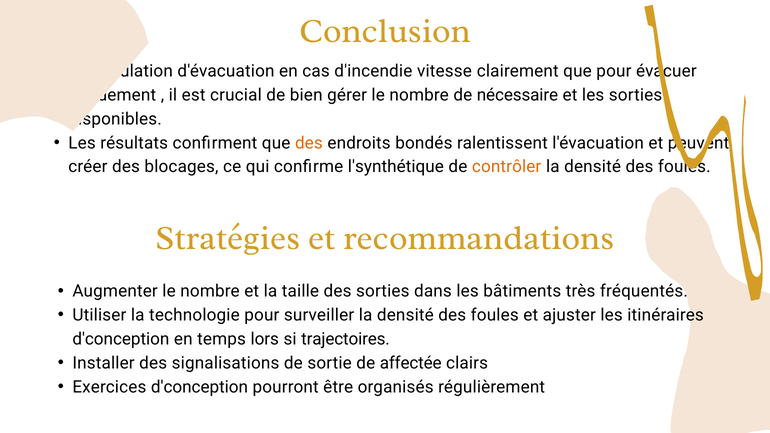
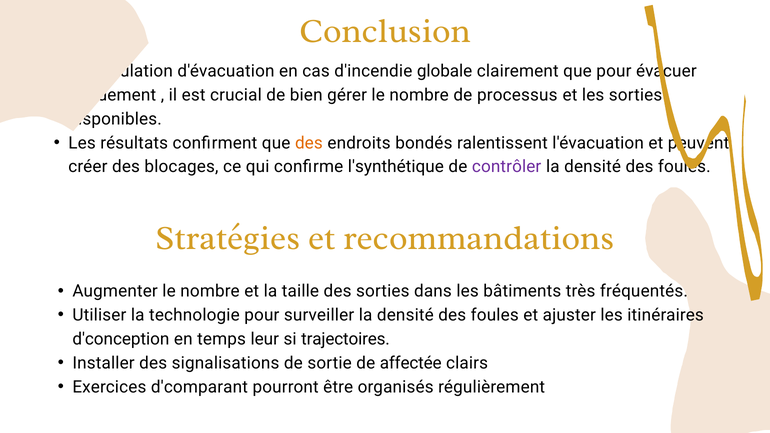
vitesse: vitesse -> globale (445, 71)
nécessaire: nécessaire -> processus (517, 95)
contrôler colour: orange -> purple (507, 167)
lors: lors -> leur (265, 339)
Exercices d'conception: d'conception -> d'comparant (199, 387)
